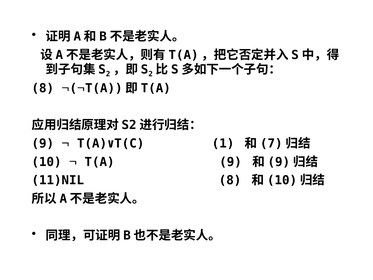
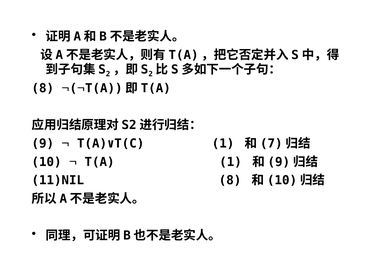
T(A 9: 9 -> 1 (231, 162)
